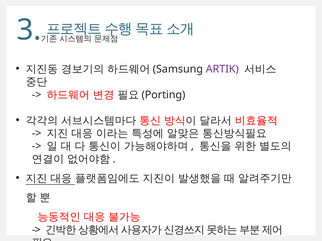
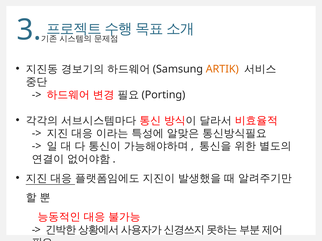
ARTIK colour: purple -> orange (222, 69)
